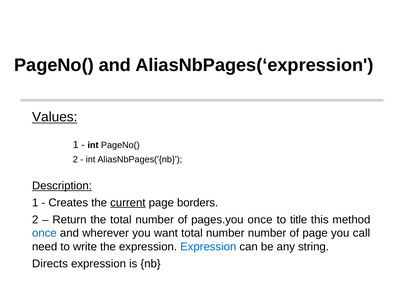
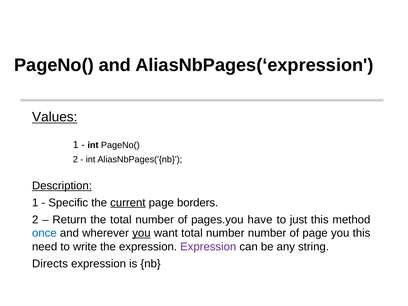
Creates: Creates -> Specific (68, 203)
pages.you once: once -> have (260, 220)
title: title -> just (299, 220)
you underline: none -> present (141, 233)
you call: call -> this (362, 233)
Expression colour: blue -> purple (208, 247)
